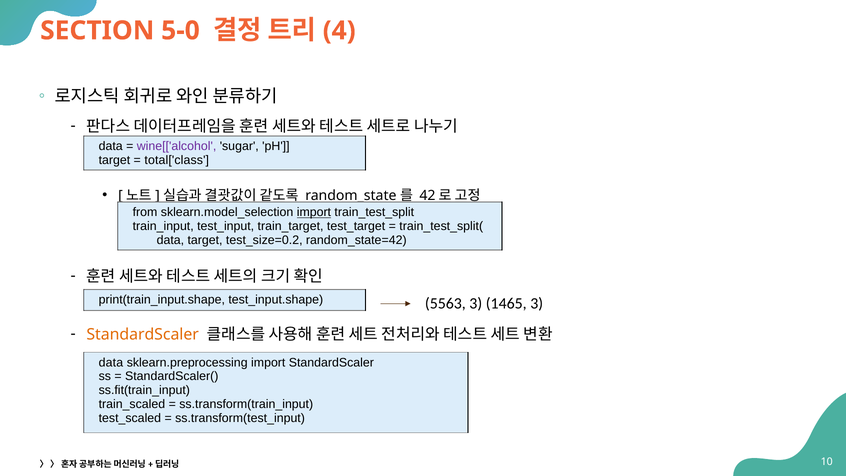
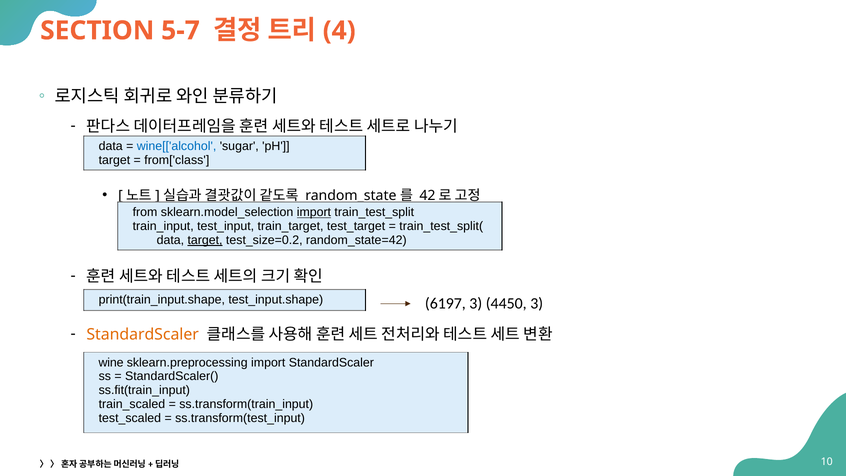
5-0: 5-0 -> 5-7 (180, 31)
wine[['alcohol colour: purple -> blue (177, 146)
total['class: total['class -> from['class (177, 160)
target underline: none -> present (205, 240)
5563: 5563 -> 6197 (445, 303)
1465: 1465 -> 4450 (506, 303)
data: data -> wine (111, 362)
